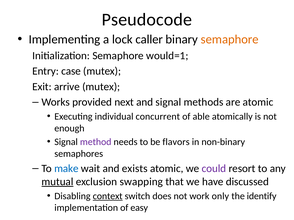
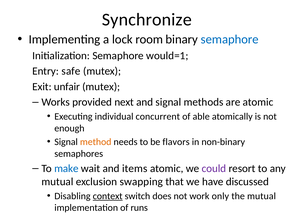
Pseudocode: Pseudocode -> Synchronize (147, 20)
caller: caller -> room (149, 39)
semaphore colour: orange -> blue (230, 39)
case: case -> safe (71, 71)
arrive: arrive -> unfair (67, 87)
method colour: purple -> orange (96, 142)
exists: exists -> items (135, 169)
mutual underline: present -> none (57, 182)
the identify: identify -> mutual (262, 196)
easy: easy -> runs (139, 208)
